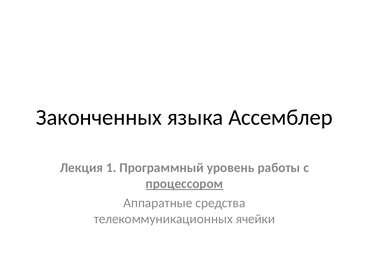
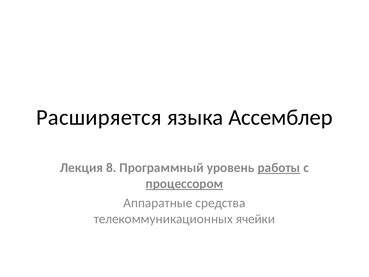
Законченных: Законченных -> Расширяется (99, 117)
1: 1 -> 8 (111, 168)
работы underline: none -> present (279, 168)
